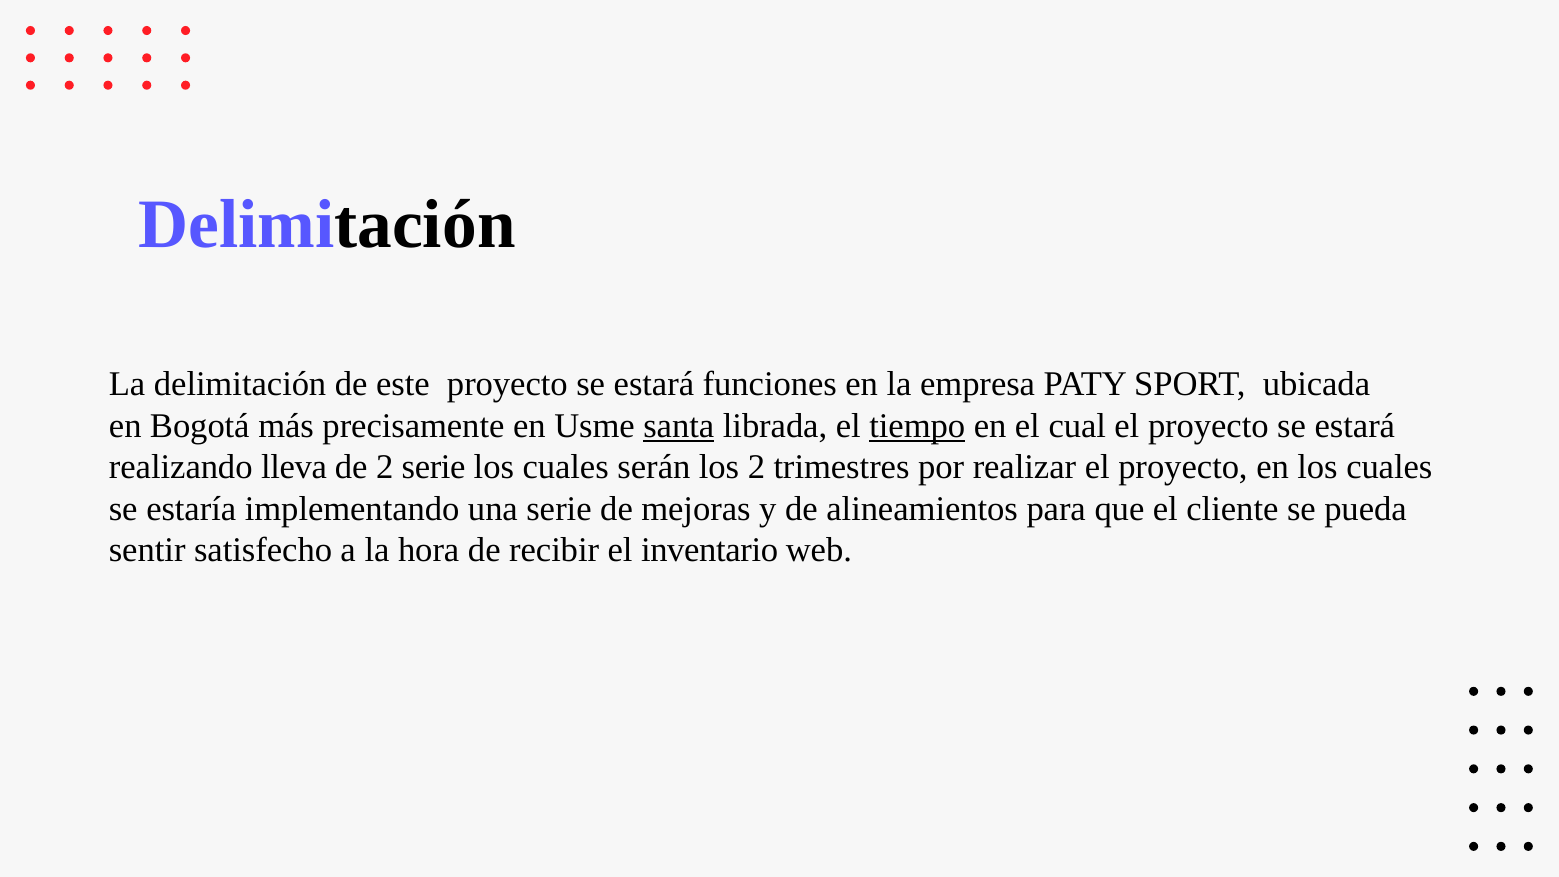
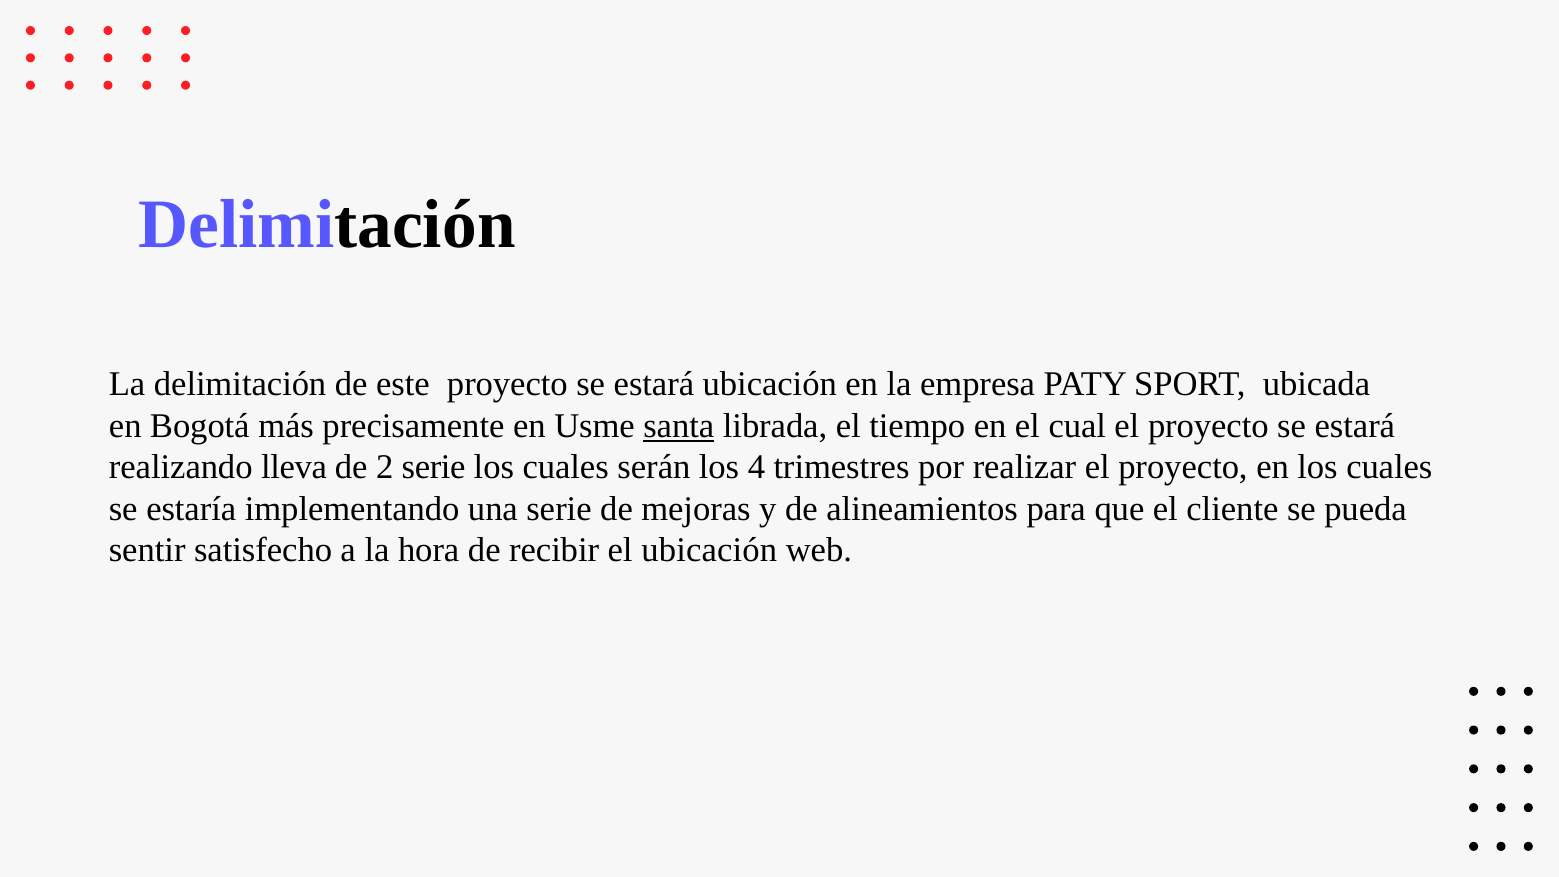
estará funciones: funciones -> ubicación (770, 384)
tiempo underline: present -> none (917, 426)
los 2: 2 -> 4 (756, 467)
el inventario: inventario -> ubicación (709, 551)
